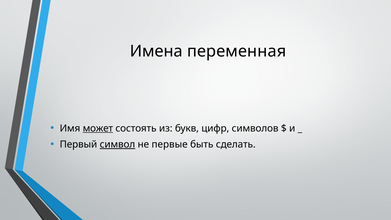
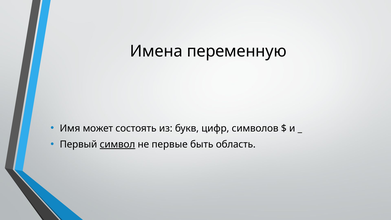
переменная: переменная -> переменную (237, 51)
может underline: present -> none (98, 128)
сделать: сделать -> область (236, 144)
